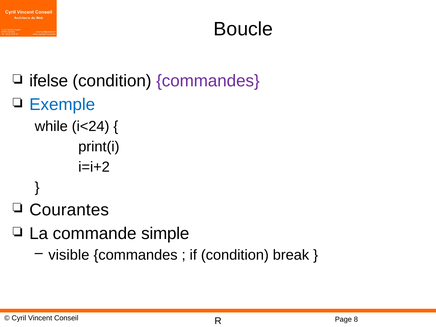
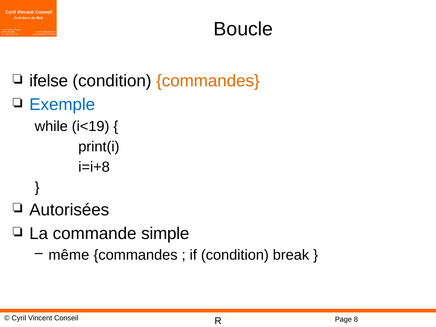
commandes colour: purple -> orange (208, 81)
i<24: i<24 -> i<19 (91, 126)
i=i+2: i=i+2 -> i=i+8 (94, 167)
Courantes: Courantes -> Autorisées (69, 210)
visible: visible -> même (69, 255)
